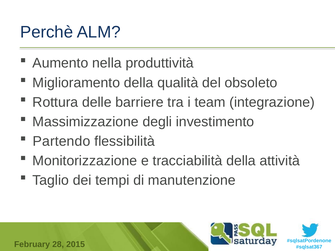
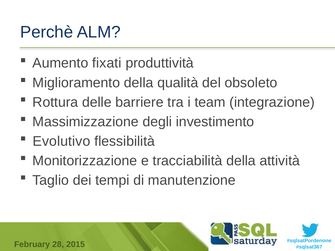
nella: nella -> fixati (107, 63)
Partendo: Partendo -> Evolutivo (62, 141)
